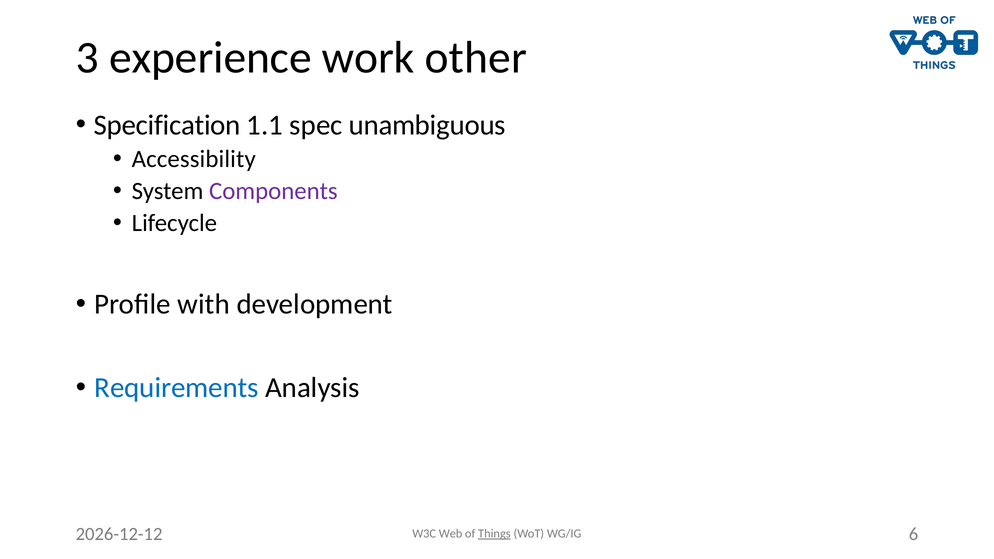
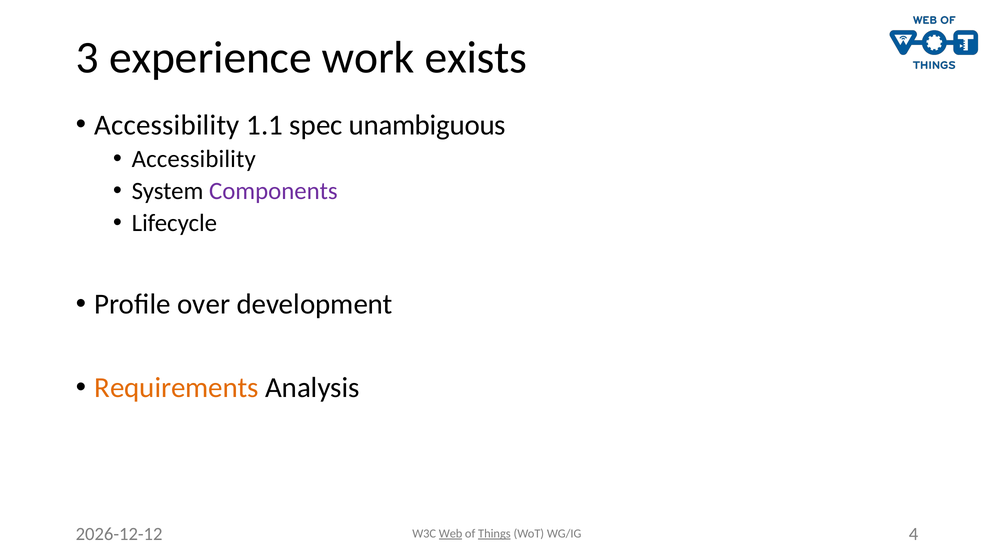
other: other -> exists (476, 58)
Specification: Specification -> Accessibility (167, 125)
with: with -> over (204, 304)
Requirements colour: blue -> orange (177, 388)
Web underline: none -> present (451, 534)
6: 6 -> 4 (914, 534)
